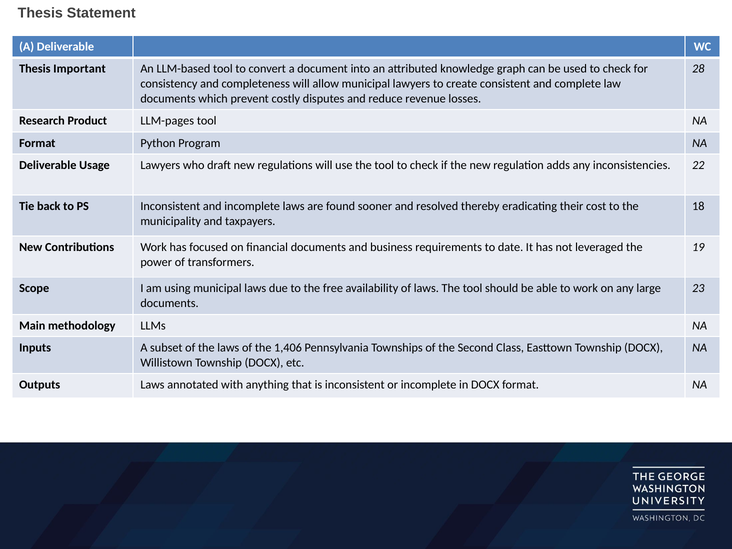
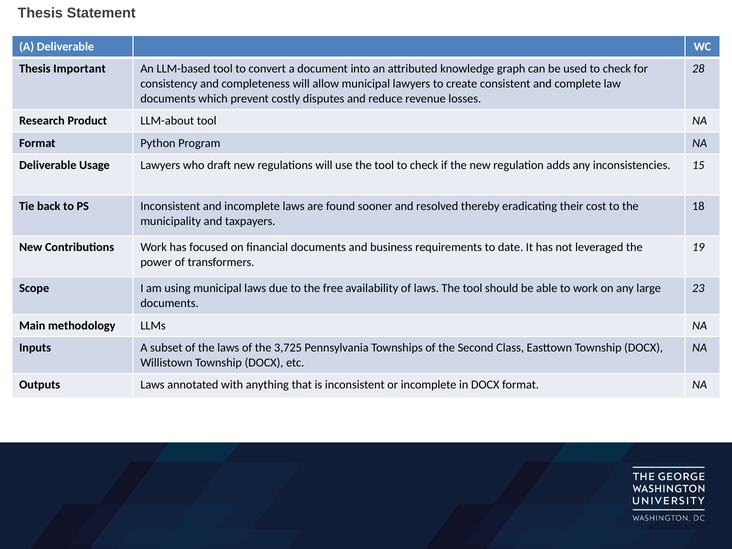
LLM-pages: LLM-pages -> LLM-about (167, 121)
22: 22 -> 15 (698, 165)
1,406: 1,406 -> 3,725 (288, 348)
